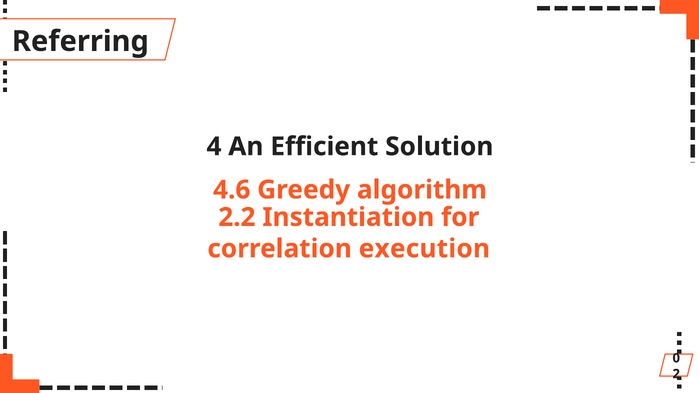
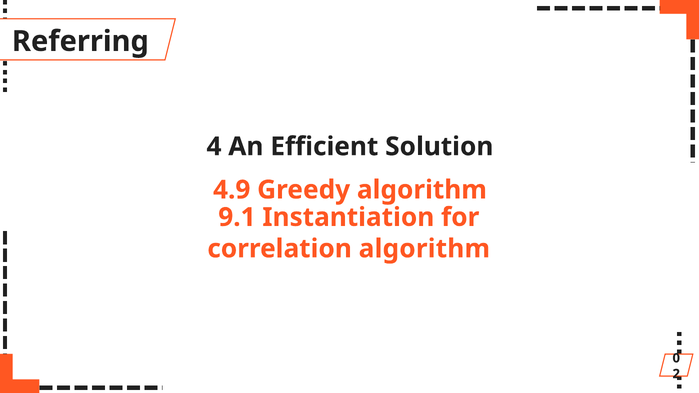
4.6: 4.6 -> 4.9 (232, 190)
2.2: 2.2 -> 9.1 (237, 217)
correlation execution: execution -> algorithm (424, 249)
